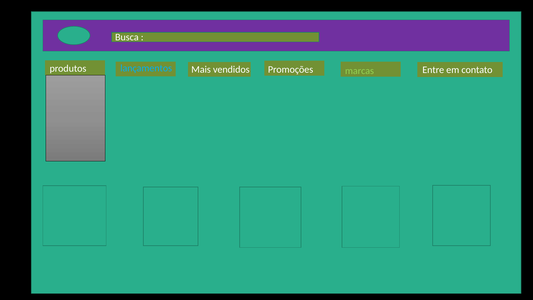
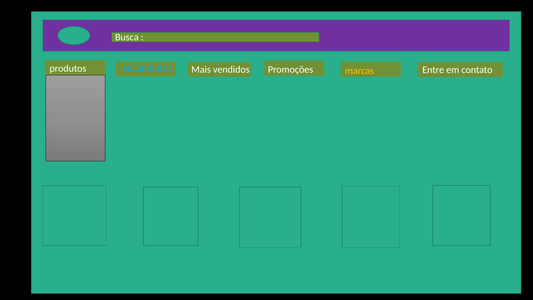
marcas colour: light green -> yellow (359, 71)
